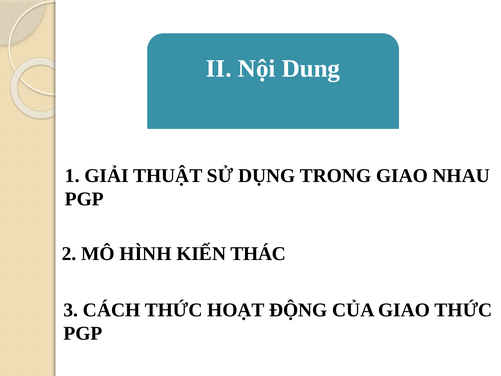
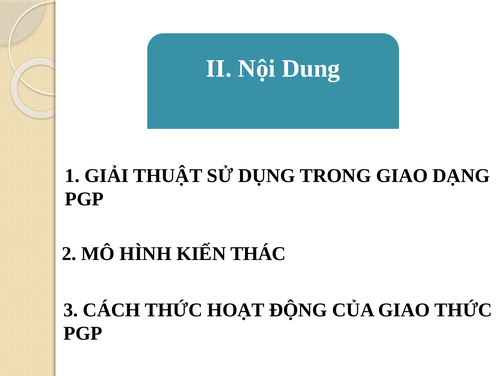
NHAU: NHAU -> DẠNG (461, 176)
